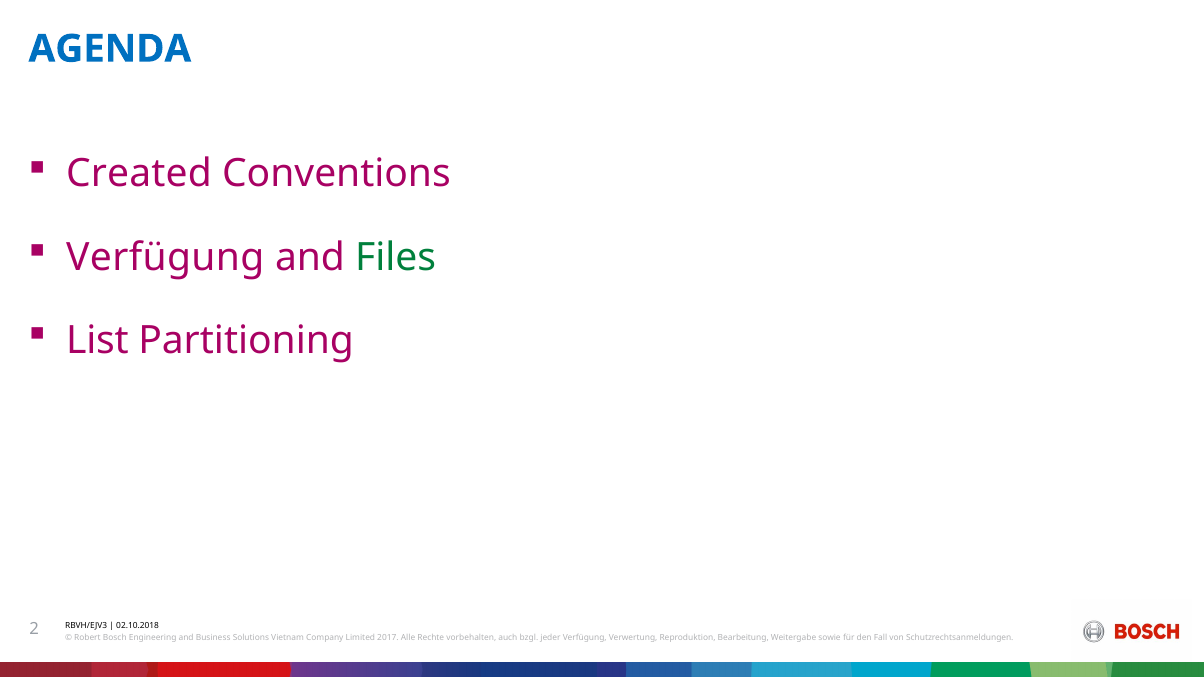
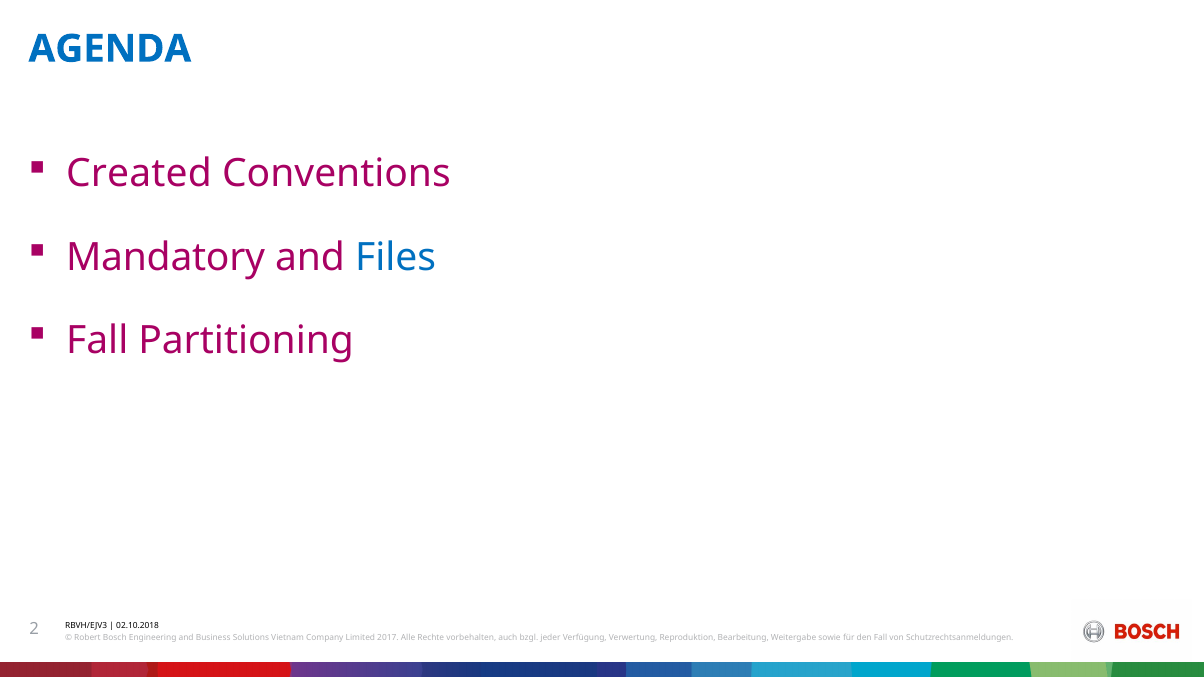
Verfügung: Verfügung -> Mandatory (166, 257)
Files colour: green -> blue (396, 257)
List: List -> Fall (97, 341)
